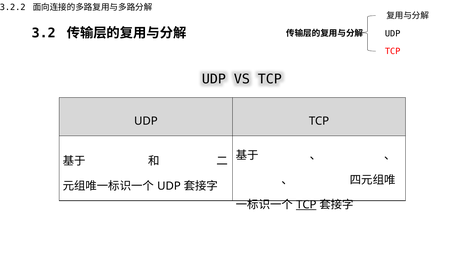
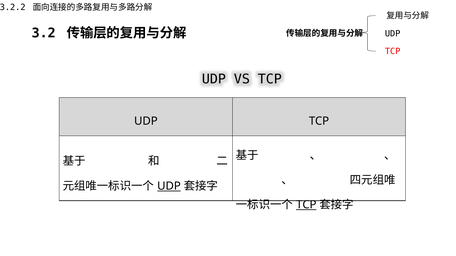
UDP underline: none -> present (169, 186)
